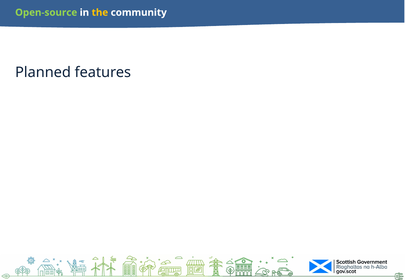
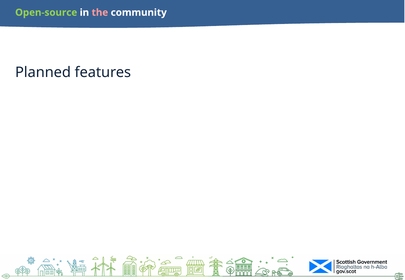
the colour: yellow -> pink (100, 13)
